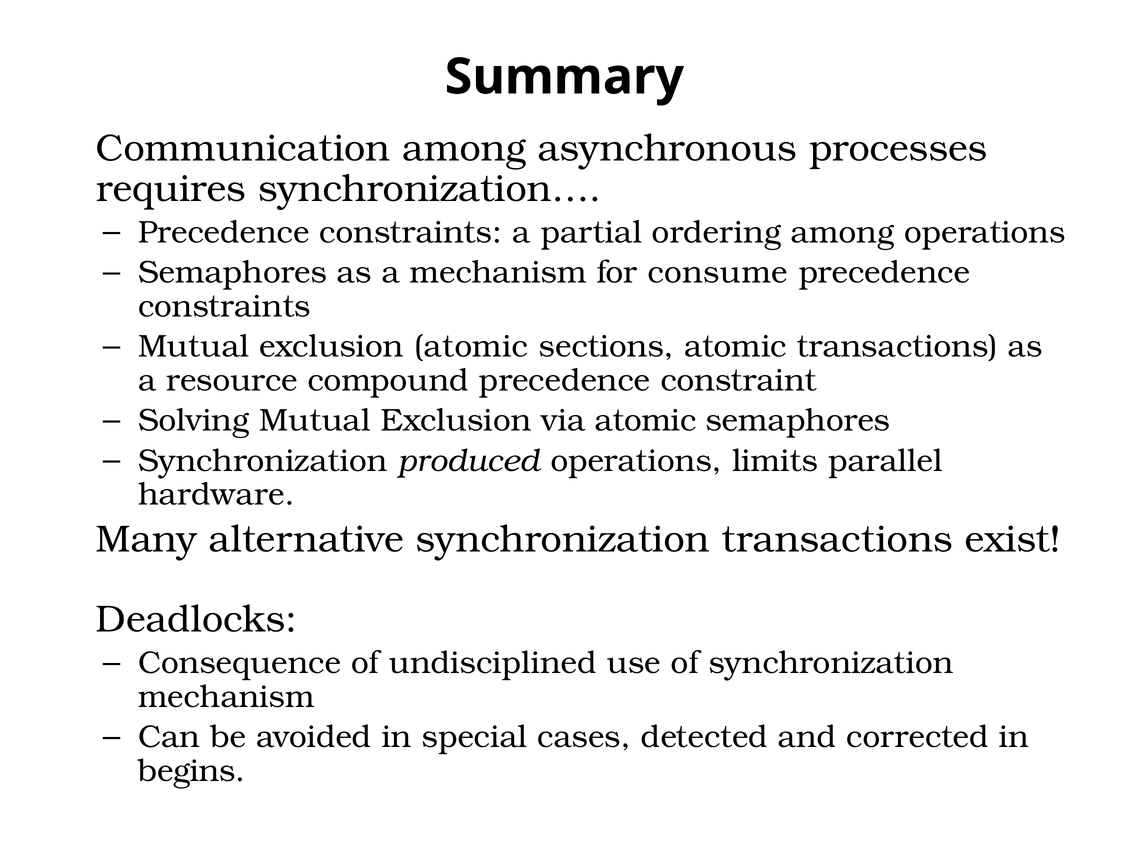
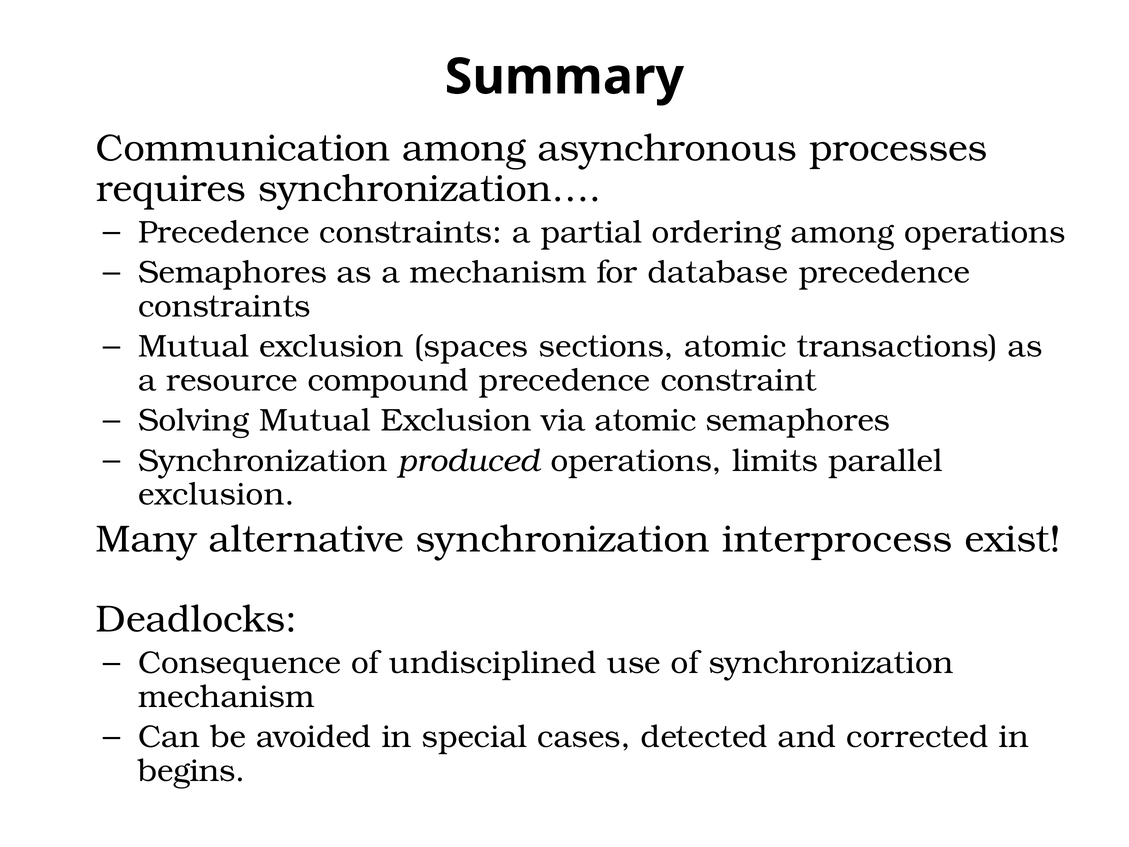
consume: consume -> database (718, 272)
exclusion atomic: atomic -> spaces (471, 346)
hardware: hardware -> exclusion (216, 494)
synchronization transactions: transactions -> interprocess (837, 539)
